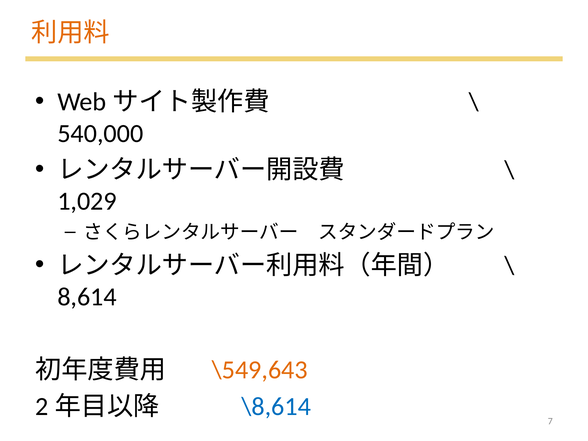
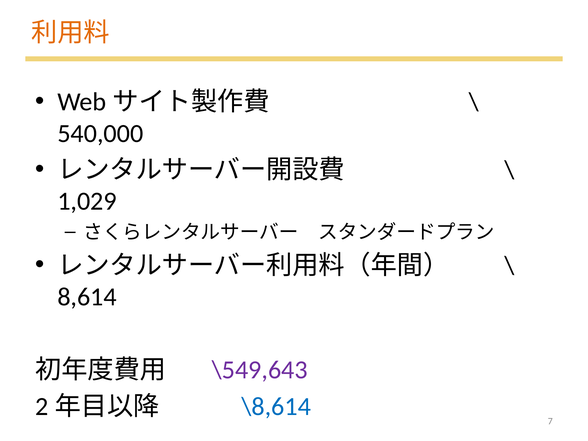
\549,643 colour: orange -> purple (260, 370)
